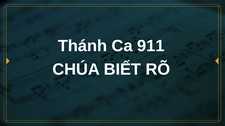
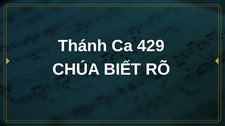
911: 911 -> 429 (151, 46)
